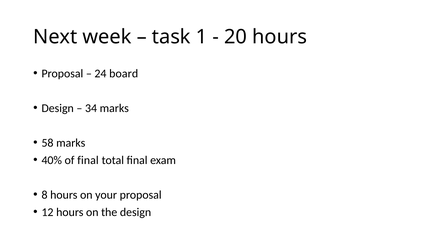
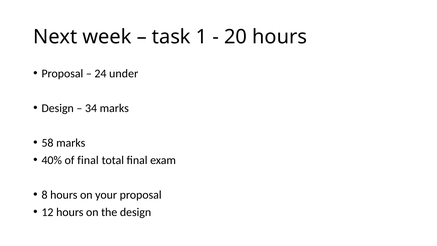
board: board -> under (124, 73)
